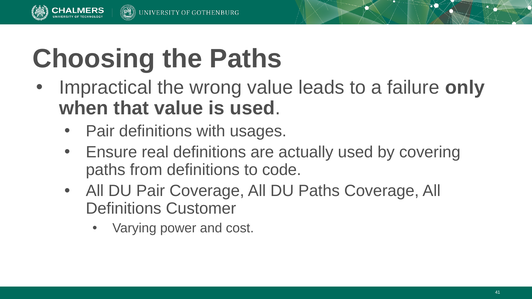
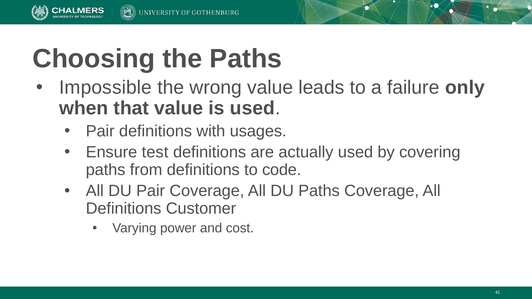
Impractical: Impractical -> Impossible (106, 88)
real: real -> test (155, 152)
